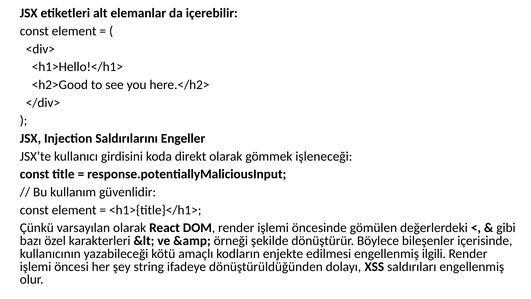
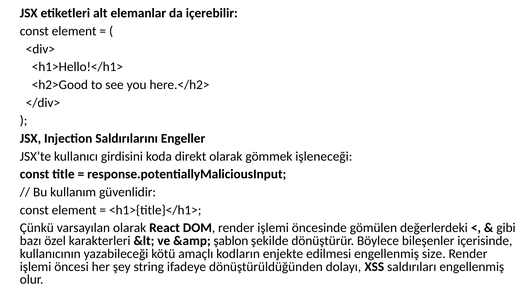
örneği: örneği -> şablon (231, 241)
ilgili: ilgili -> size (434, 254)
